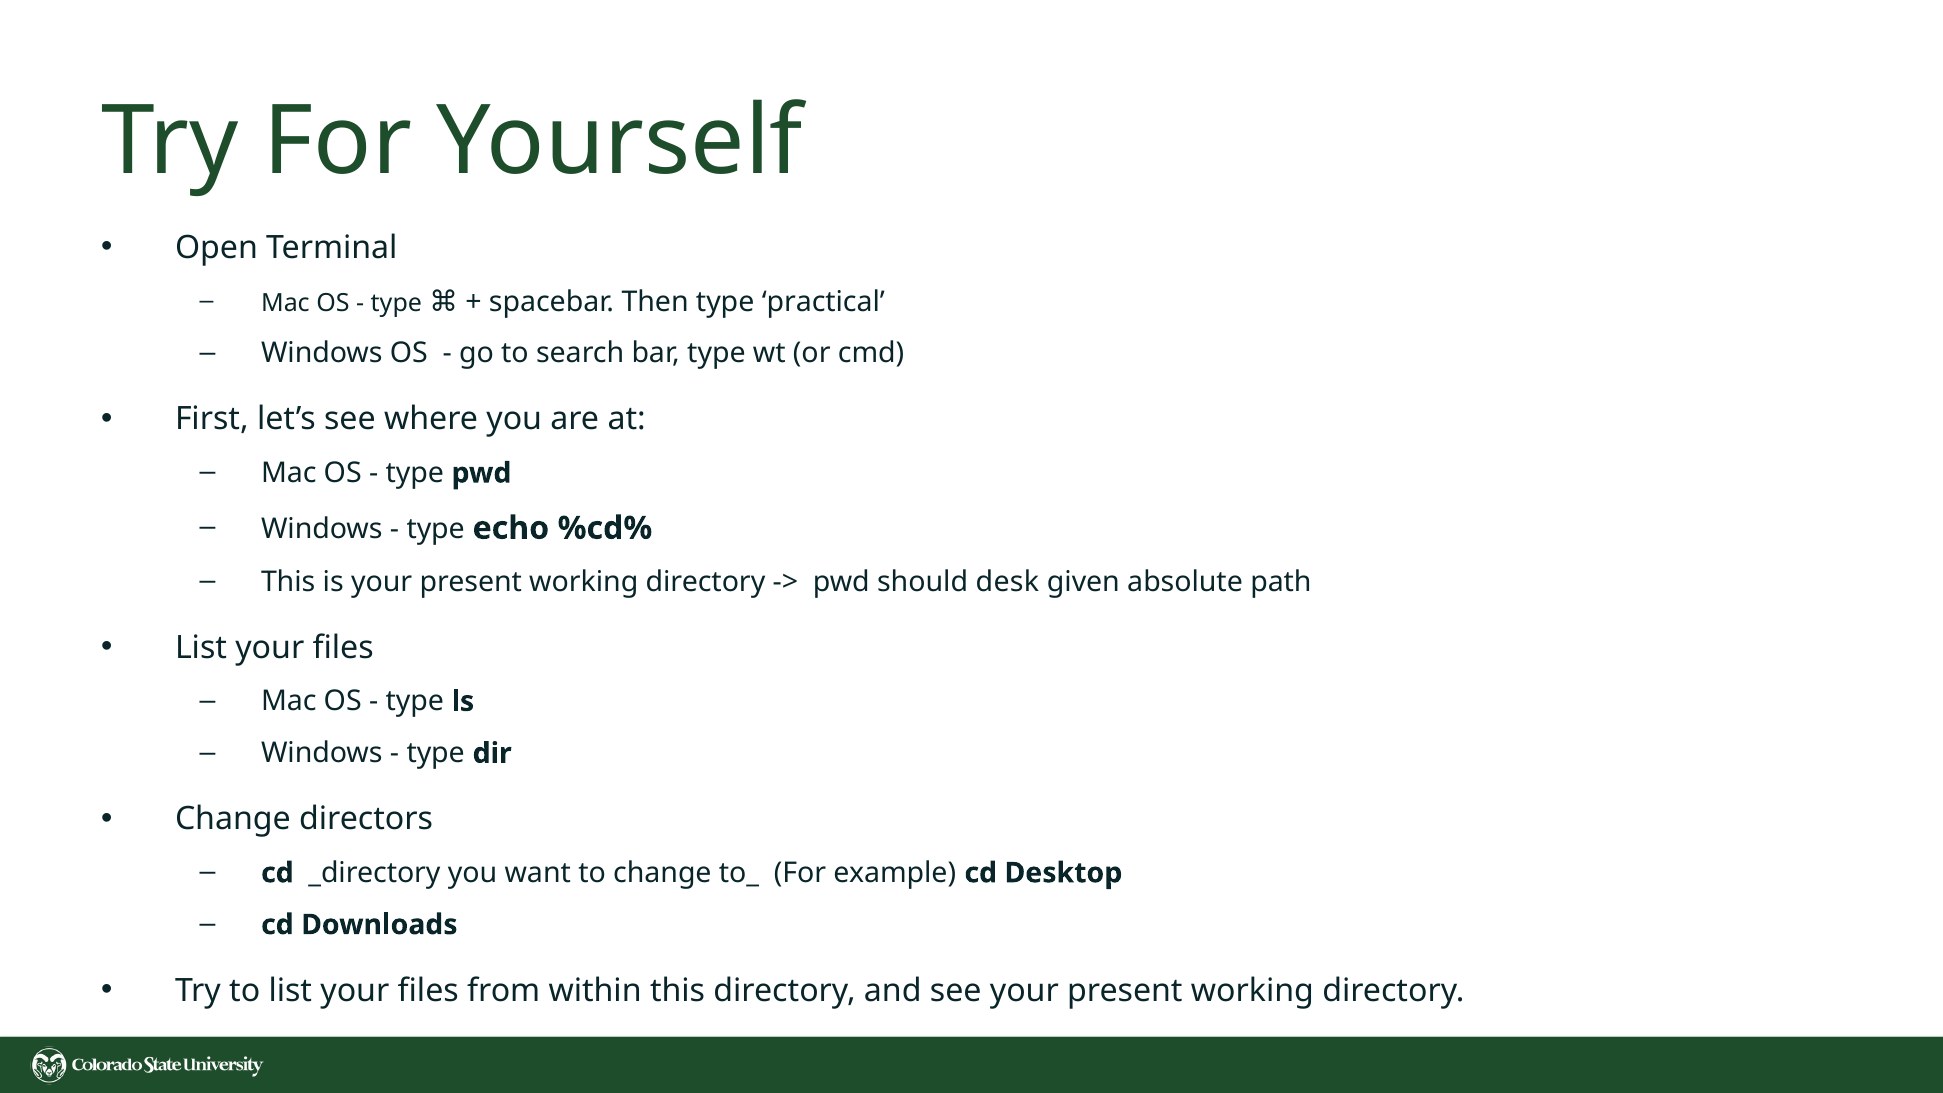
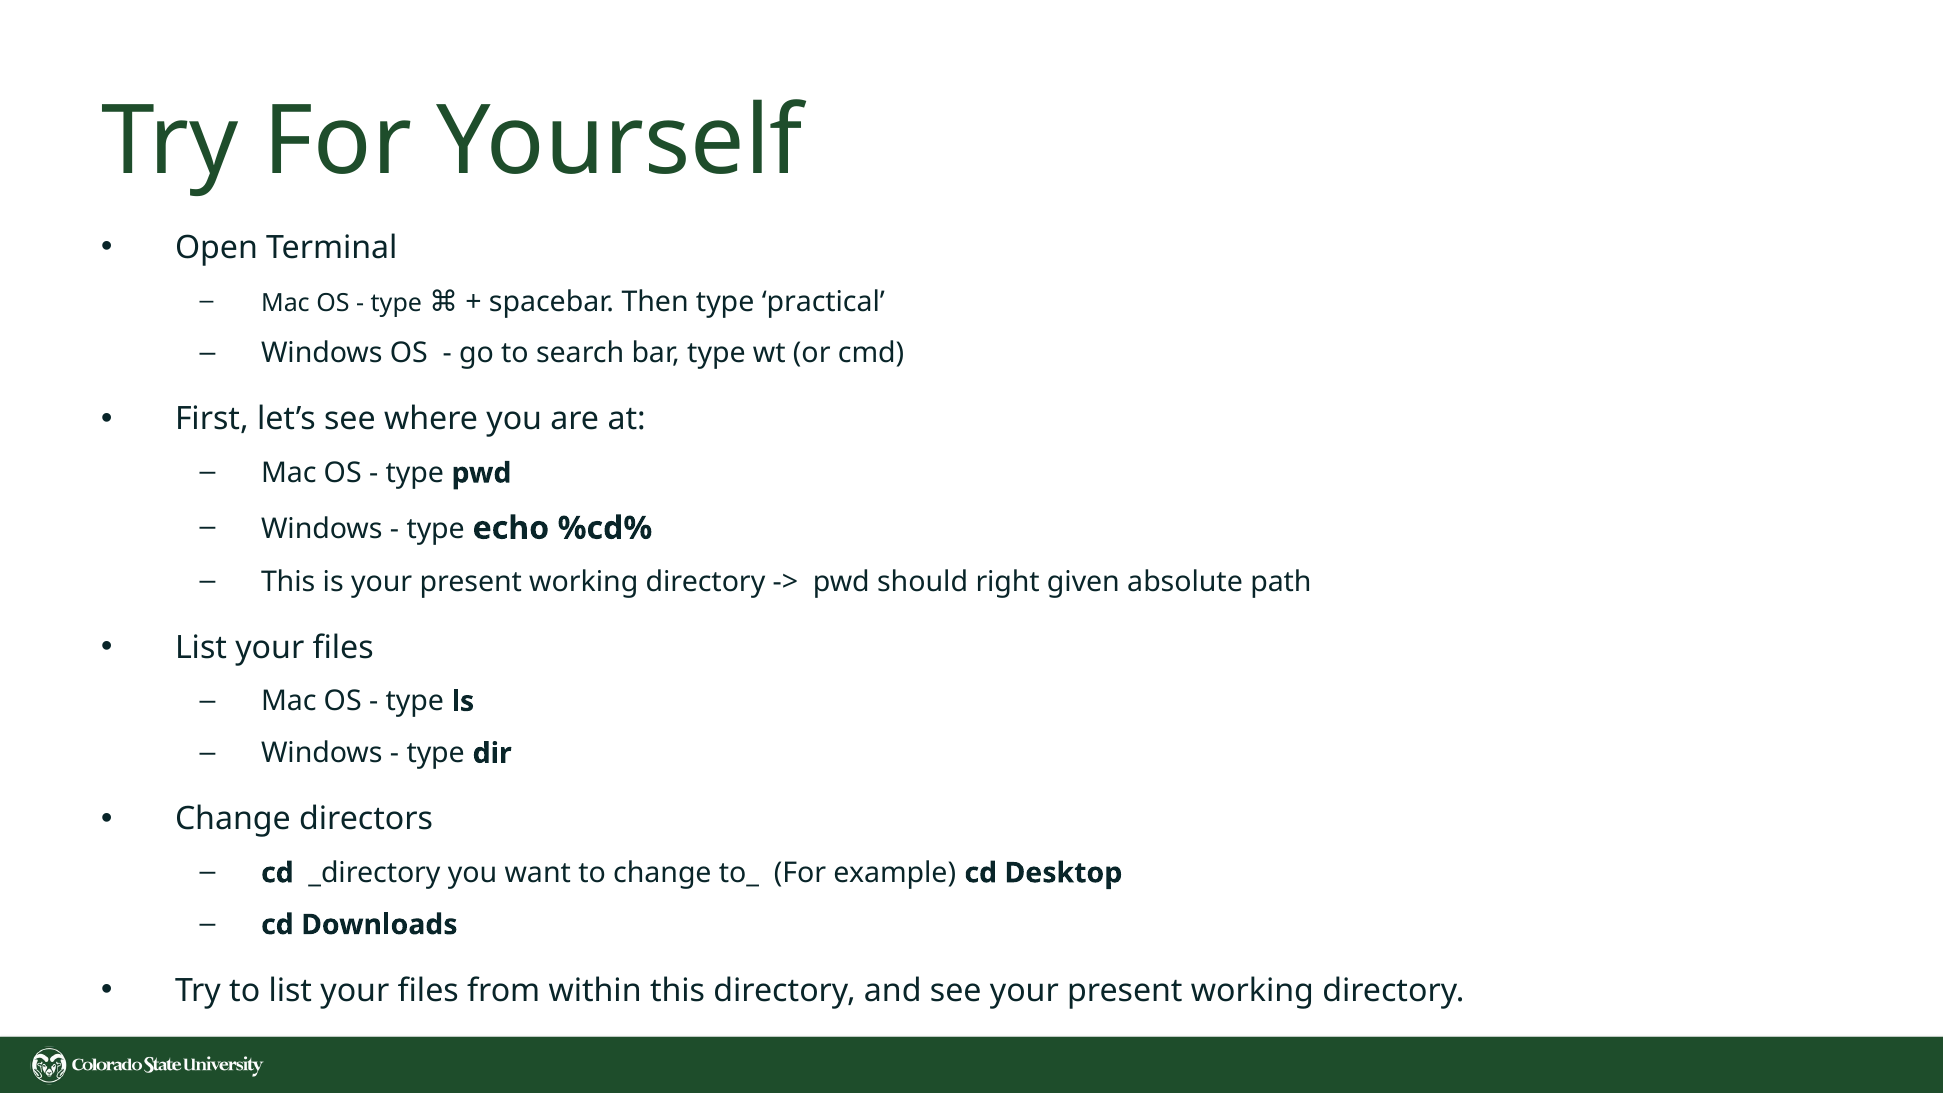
desk: desk -> right (1008, 582)
